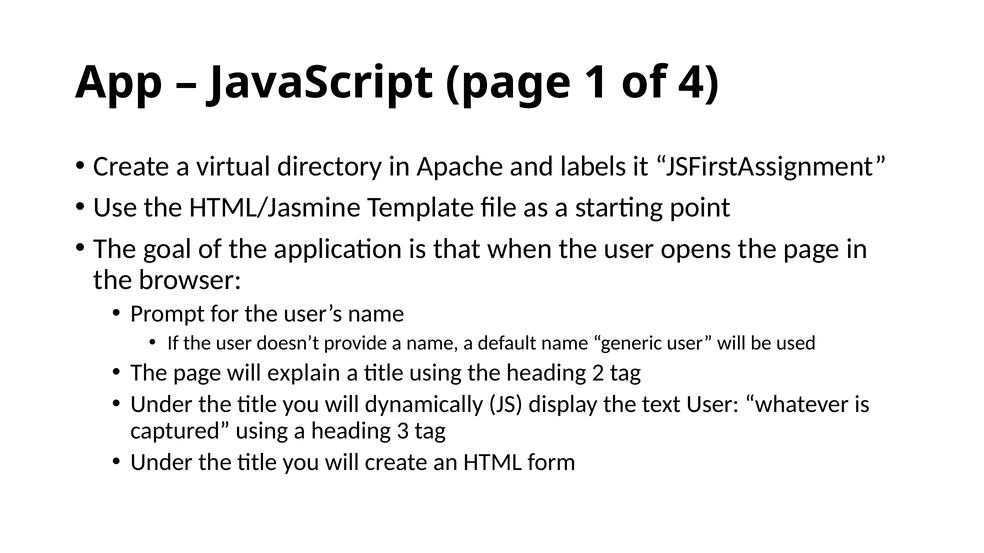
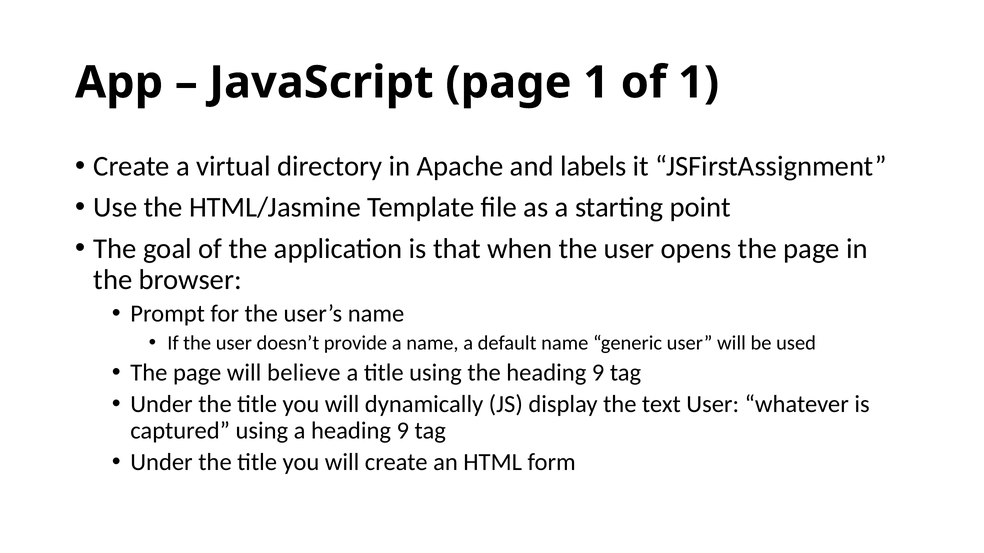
of 4: 4 -> 1 (699, 83)
explain: explain -> believe (304, 373)
the heading 2: 2 -> 9 (598, 373)
a heading 3: 3 -> 9 (403, 431)
